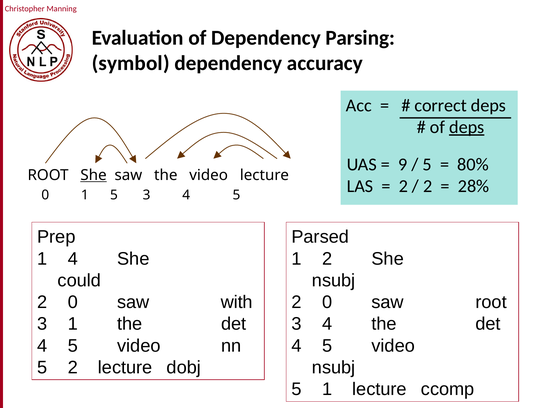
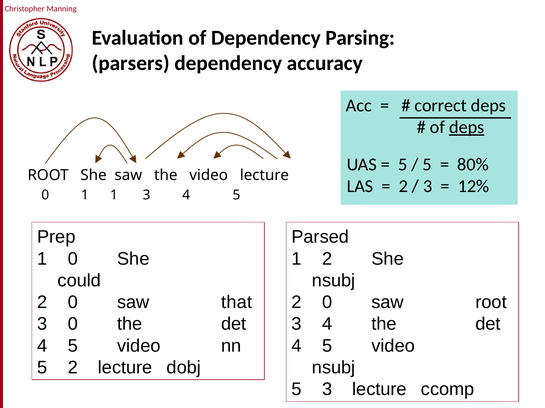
symbol: symbol -> parsers (131, 63)
9: 9 -> 5 (403, 165)
She underline: present -> none (94, 175)
2: 2 -> 3 (428, 187)
28%: 28% -> 12% (473, 187)
1 5: 5 -> 1 (114, 195)
1 4: 4 -> 0 (73, 259)
with: with -> that (237, 303)
3 1: 1 -> 0 (73, 325)
5 1: 1 -> 3 (327, 390)
